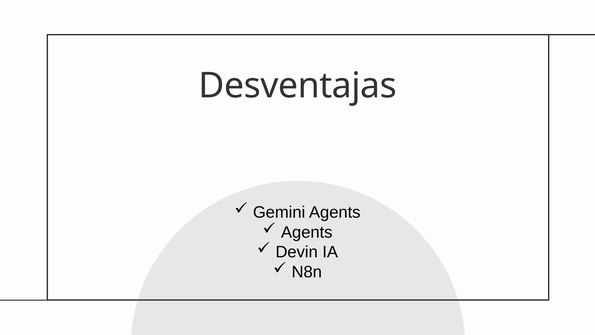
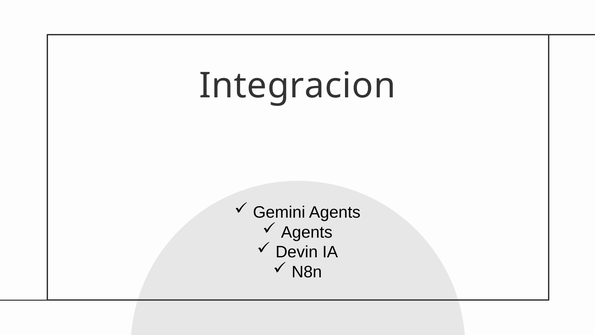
Desventajas: Desventajas -> Integracion (297, 86)
